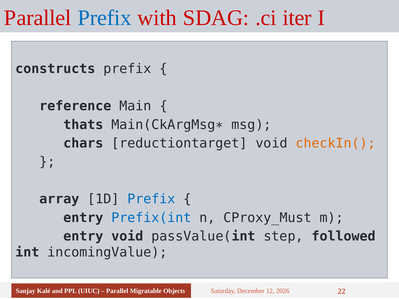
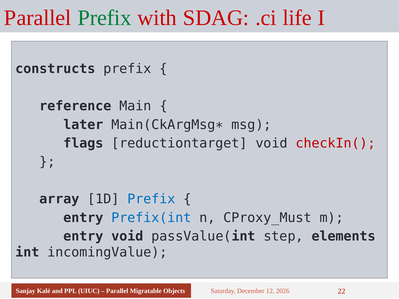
Prefix colour: blue -> green (104, 18)
iter: iter -> life (297, 18)
thats: thats -> later (83, 125)
chars: chars -> flags (83, 143)
checkIn( colour: orange -> red (336, 143)
followed: followed -> elements (344, 236)
